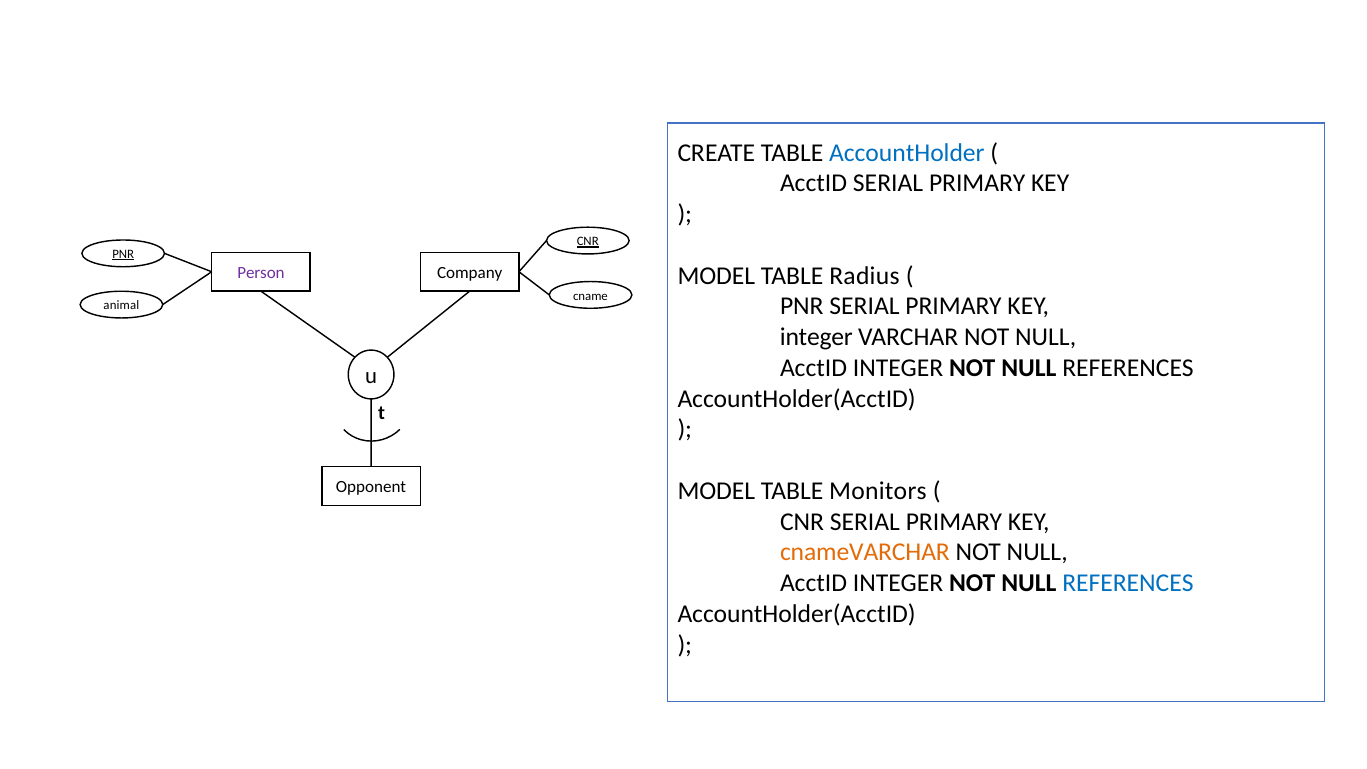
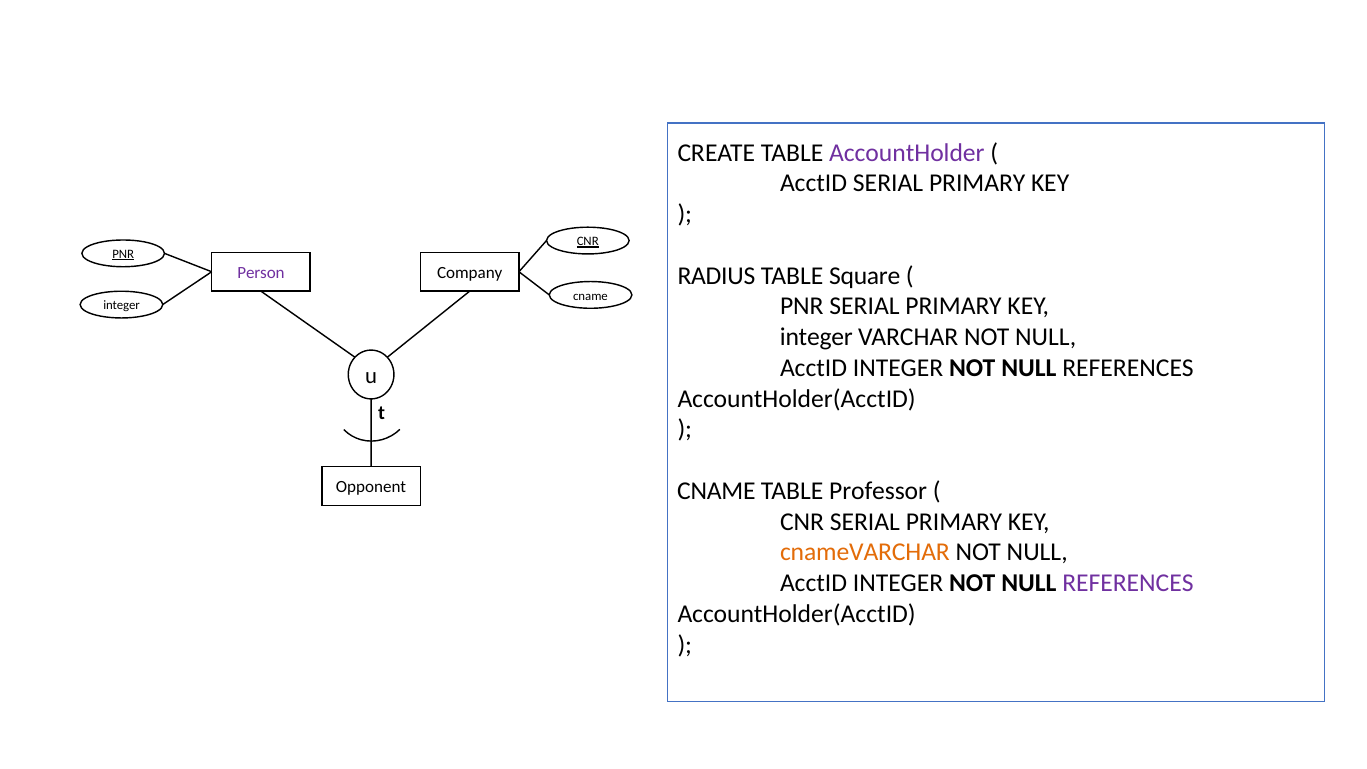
AccountHolder colour: blue -> purple (907, 153)
MODEL: MODEL -> RADIUS (716, 276)
Radius: Radius -> Square (865, 276)
animal: animal -> integer (122, 305)
MODEL: MODEL -> CNAME (716, 491)
Monitors: Monitors -> Professor (878, 491)
REFERENCES colour: blue -> purple (1128, 583)
